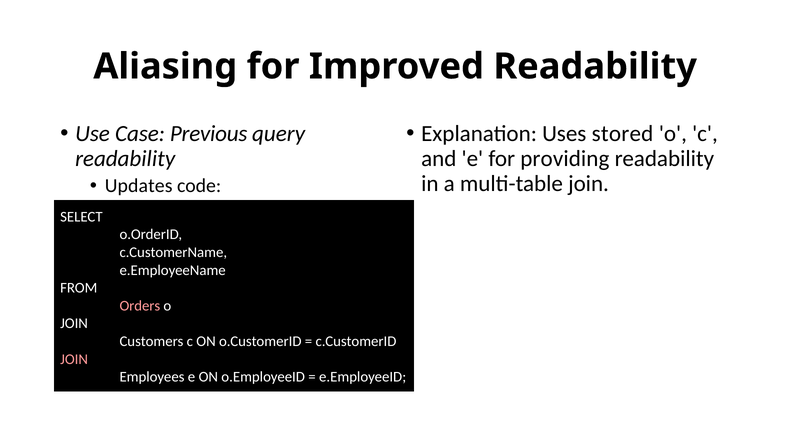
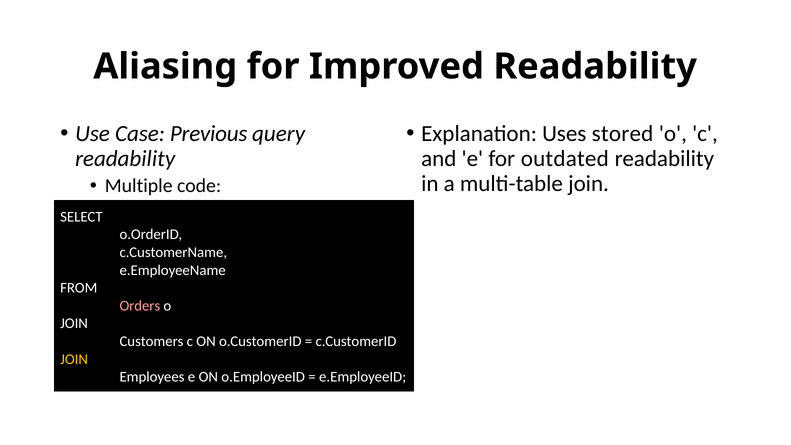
providing: providing -> outdated (565, 159)
Updates: Updates -> Multiple (139, 186)
JOIN colour: pink -> yellow (74, 359)
